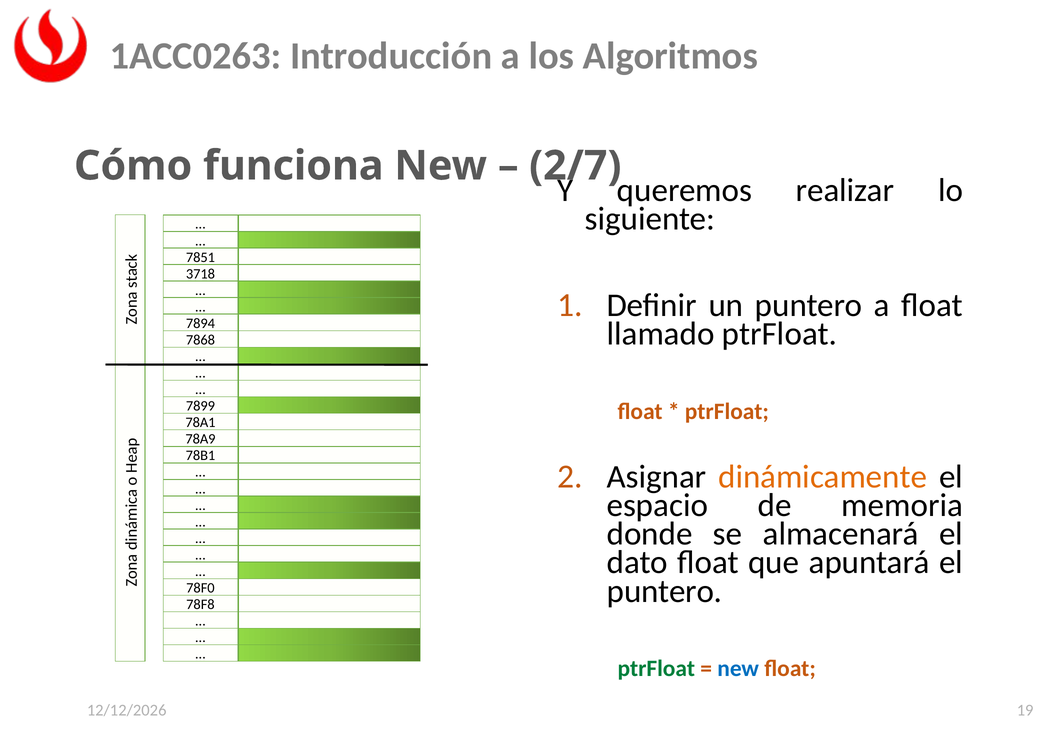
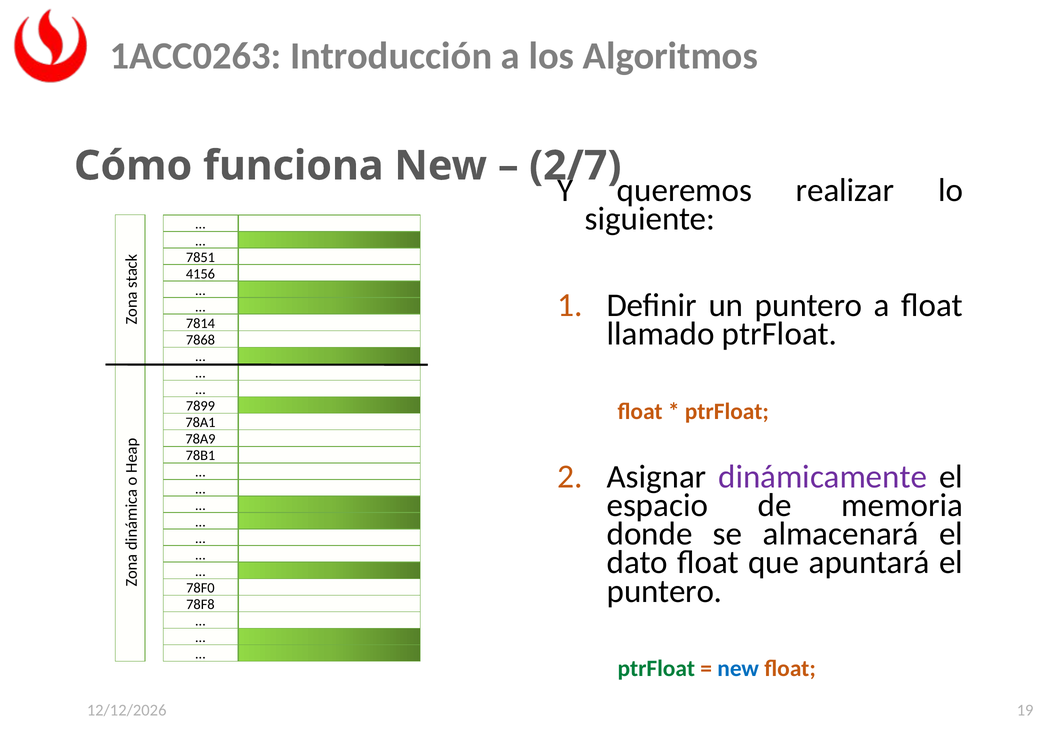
3718: 3718 -> 4156 (200, 274)
7894: 7894 -> 7814 (200, 323)
dinámicamente colour: orange -> purple (823, 477)
